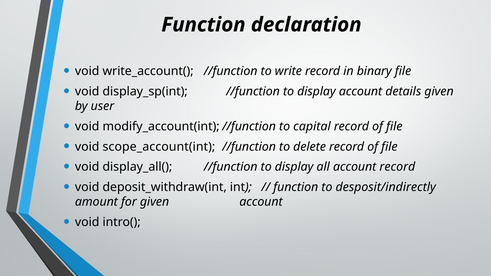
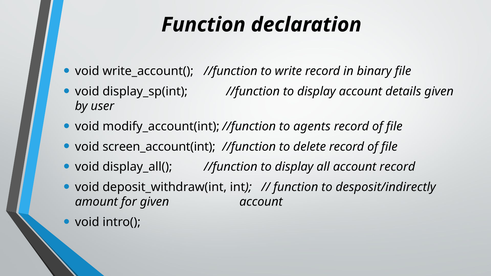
capital: capital -> agents (312, 127)
scope_account(int: scope_account(int -> screen_account(int (159, 147)
